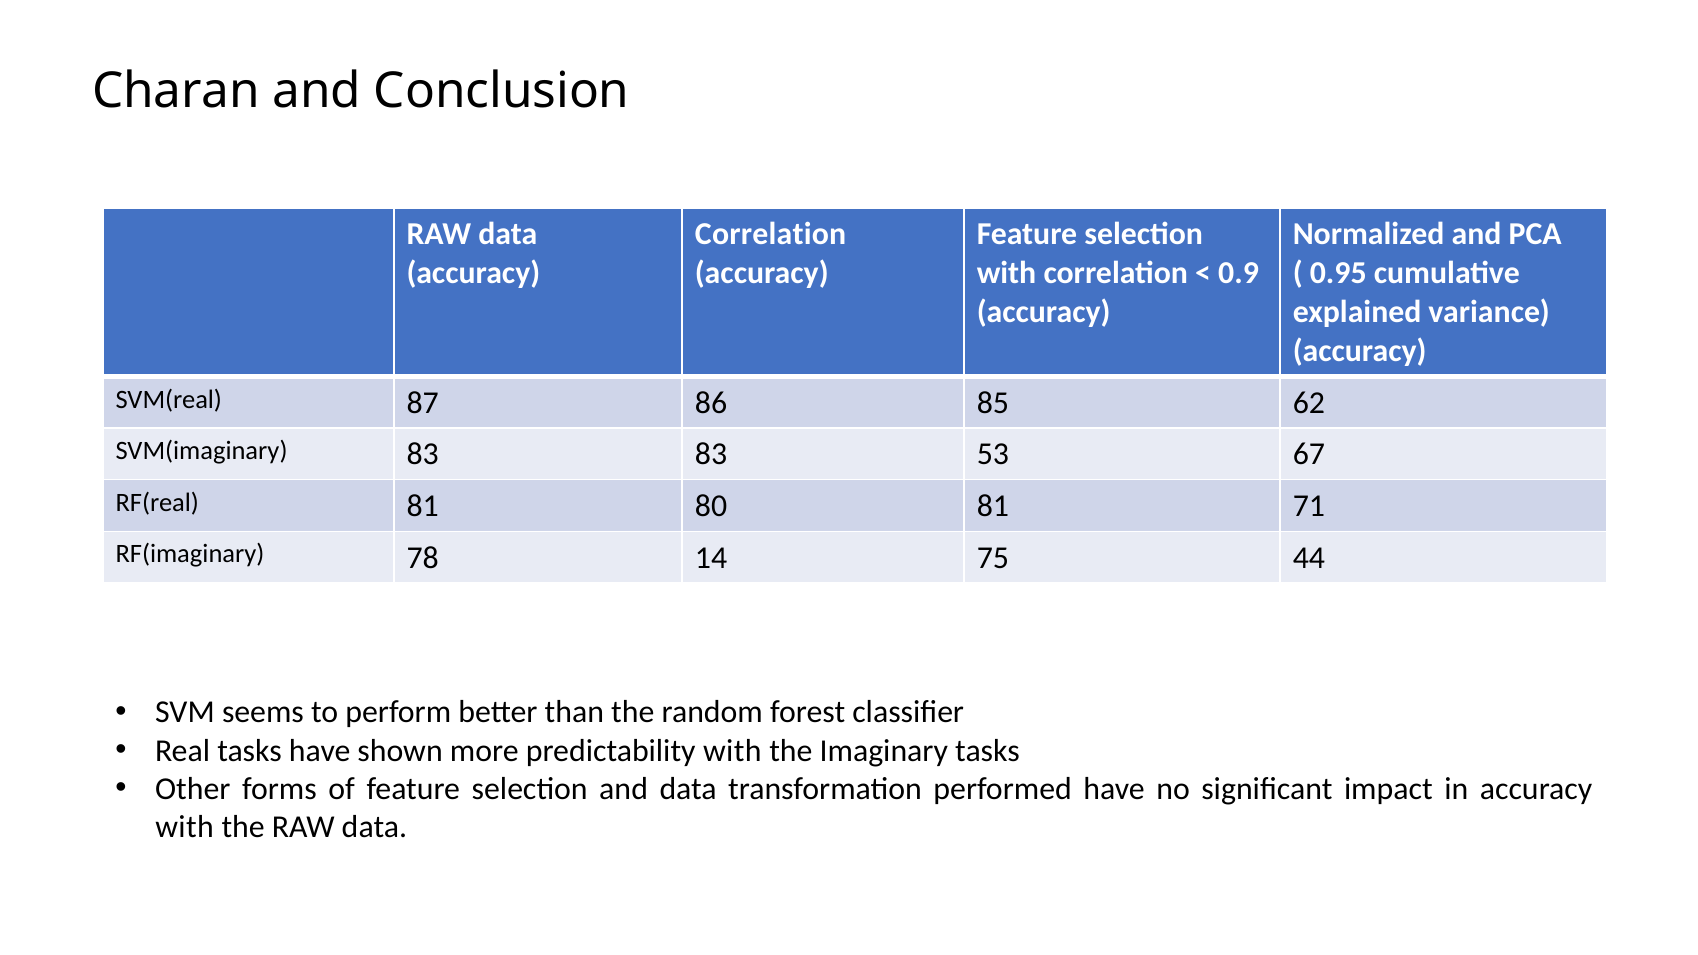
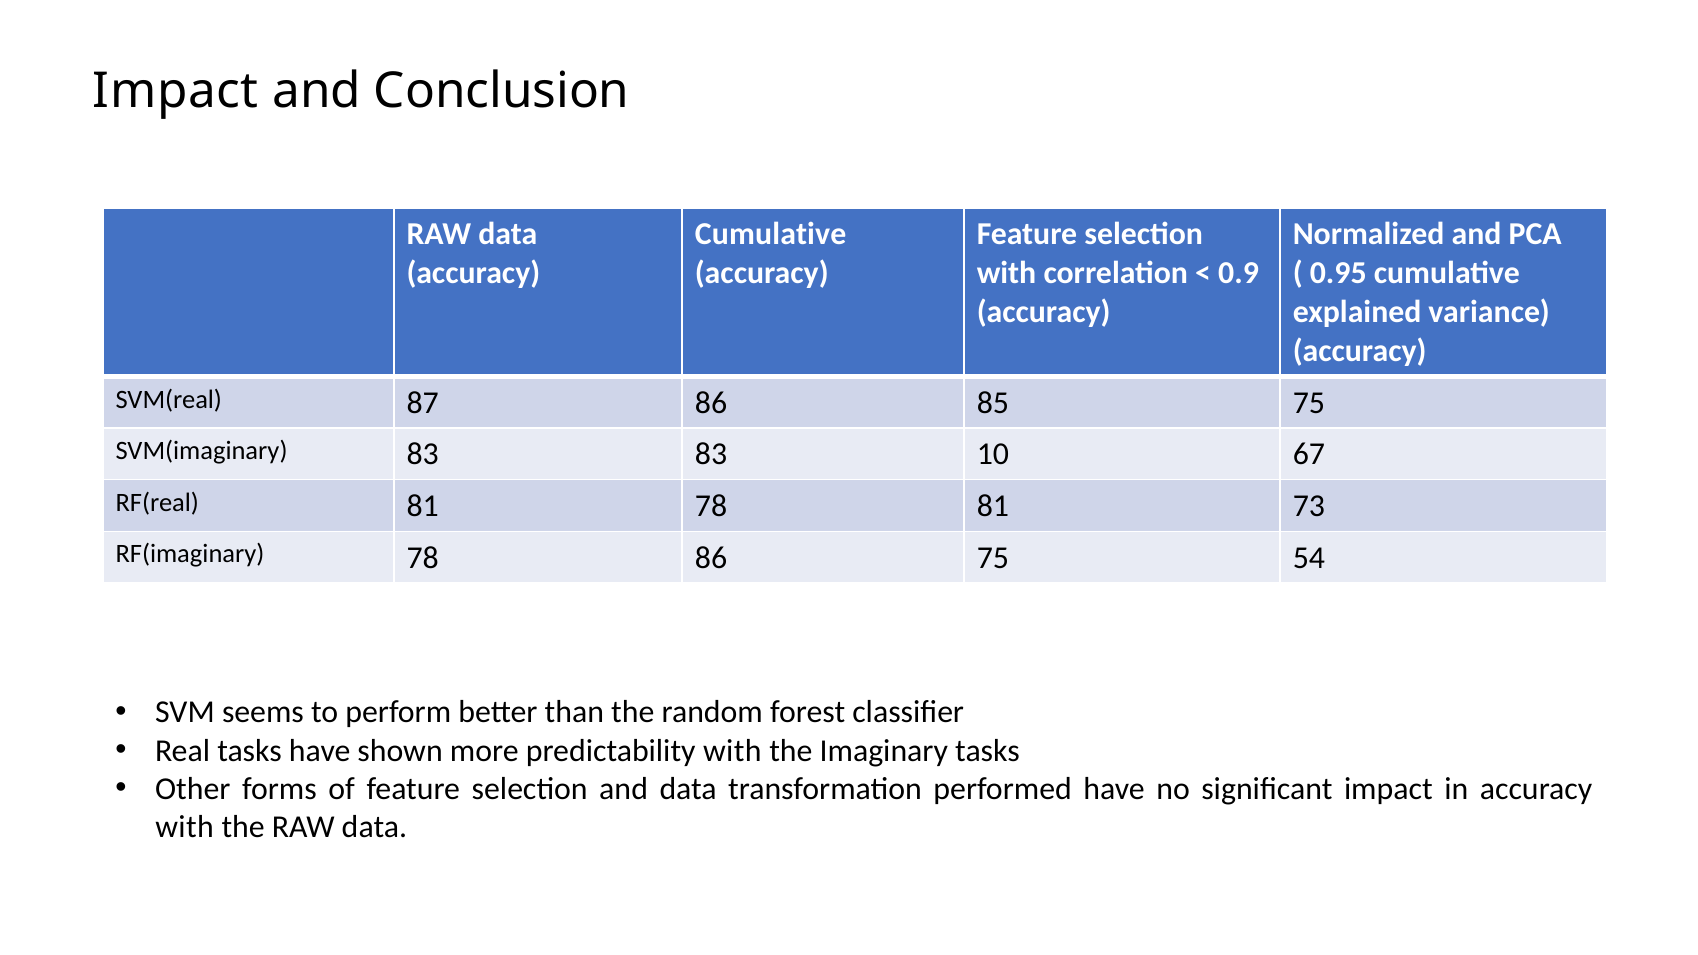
Charan: Charan -> Impact (176, 91)
Correlation: Correlation -> Cumulative (771, 234)
85 62: 62 -> 75 (1309, 403)
53: 53 -> 10 (993, 454)
81 80: 80 -> 78 (711, 506)
71: 71 -> 73 (1309, 506)
78 14: 14 -> 86 (711, 558)
44: 44 -> 54 (1309, 558)
